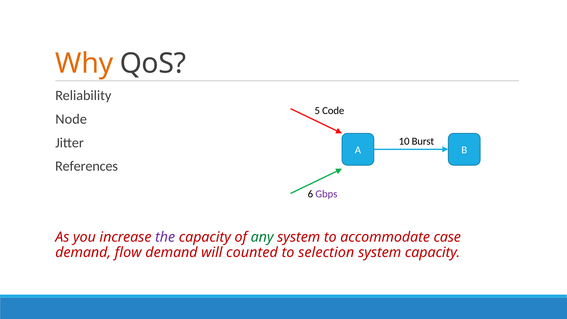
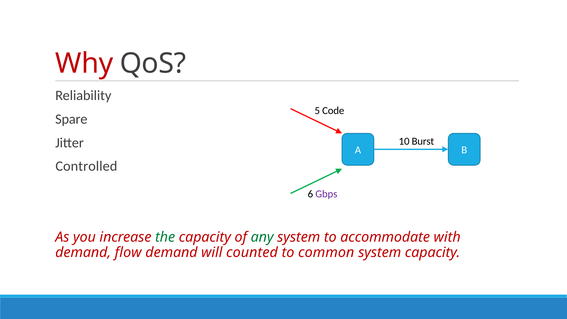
Why colour: orange -> red (84, 64)
Node: Node -> Spare (71, 119)
References: References -> Controlled (86, 166)
the colour: purple -> green (165, 237)
case: case -> with (447, 237)
selection: selection -> common (326, 252)
